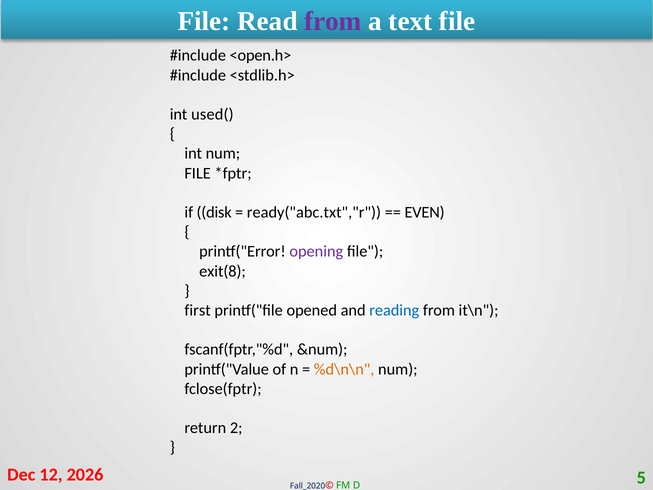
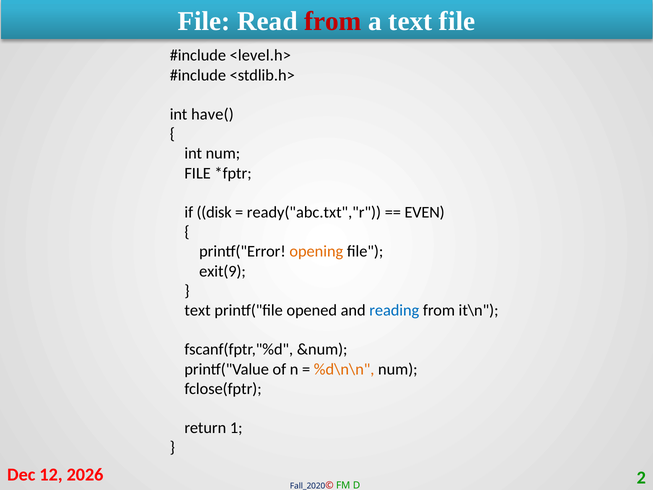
from colour: purple -> red (333, 21)
<open.h>: <open.h> -> <level.h> (260, 55)
used(: used( -> have( (212, 114)
opening colour: purple -> orange (316, 251)
exit(8: exit(8 -> exit(9 (223, 271)
first: first -> text (198, 310)
2: 2 -> 1 (236, 428)
5: 5 -> 2 (641, 478)
